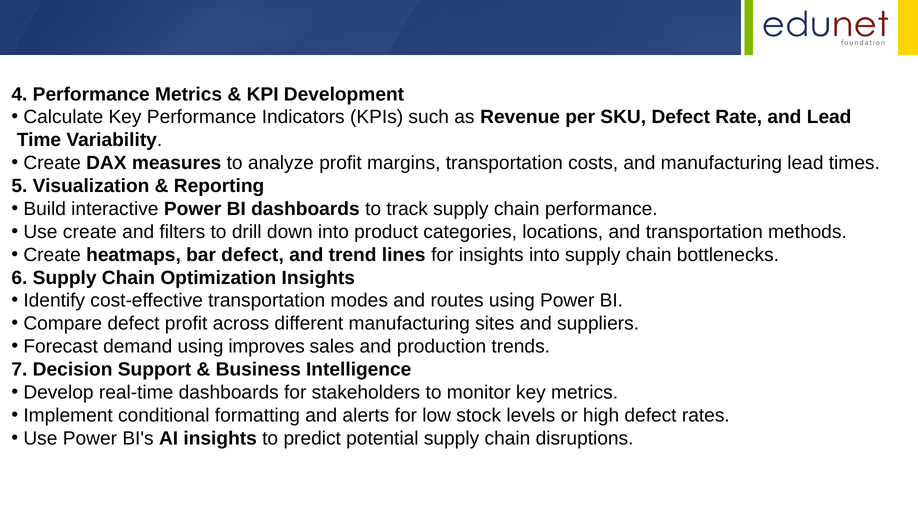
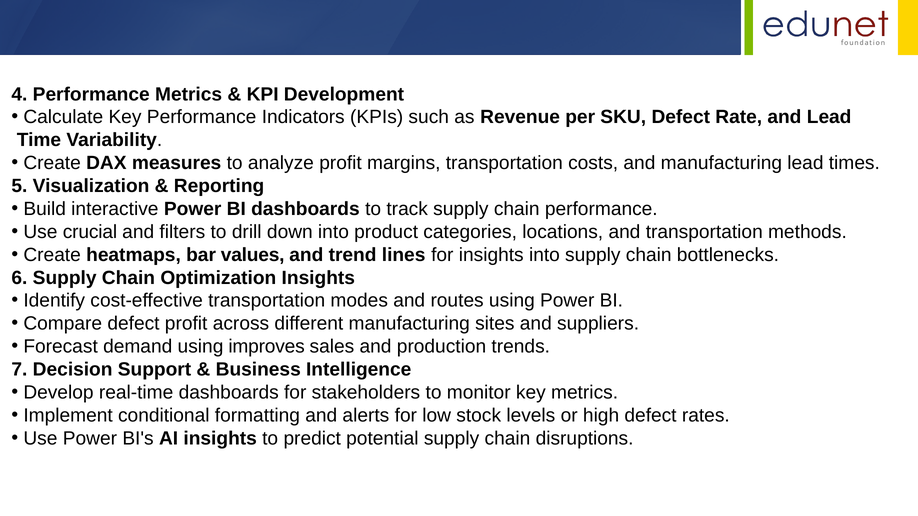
Use create: create -> crucial (90, 232)
bar defect: defect -> values (253, 255)
